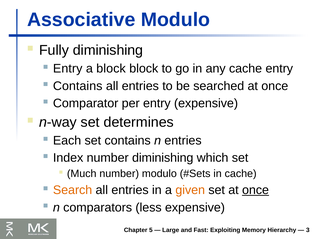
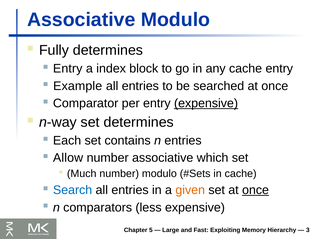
Fully diminishing: diminishing -> determines (108, 50)
a block: block -> index (111, 69)
Contains: Contains -> Example (78, 86)
expensive underline: none -> present (206, 103)
Index: Index -> Allow (68, 158)
number diminishing: diminishing -> associative (163, 158)
Search colour: orange -> blue (73, 190)
